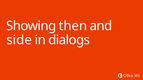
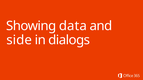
then: then -> data (73, 26)
